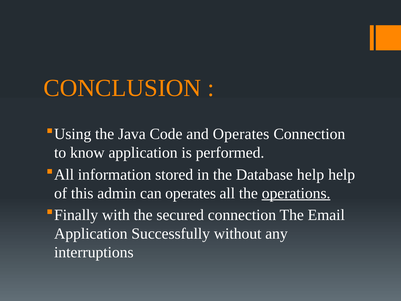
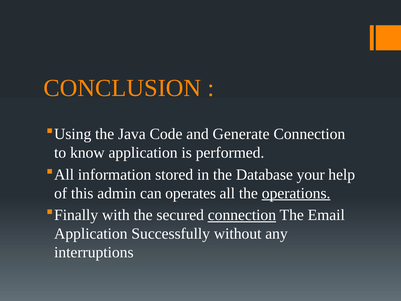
and Operates: Operates -> Generate (241, 134)
Database help: help -> your (311, 174)
connection underline: none -> present (242, 215)
